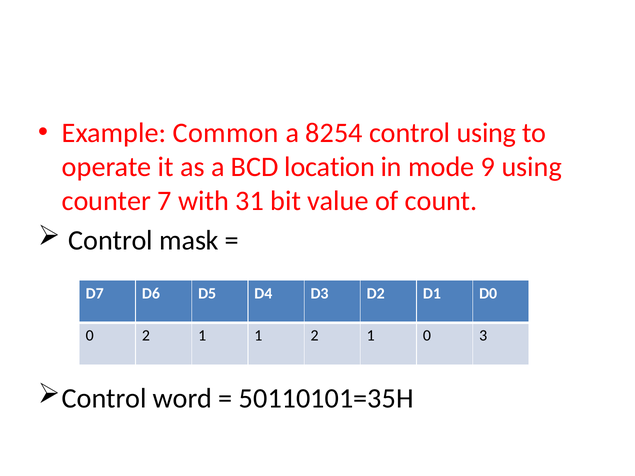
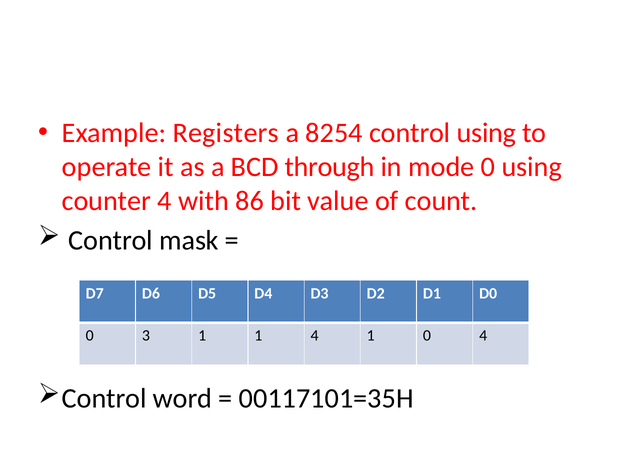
Common: Common -> Registers (226, 133)
location: location -> through (330, 167)
mode 9: 9 -> 0 (488, 167)
counter 7: 7 -> 4 (164, 201)
31: 31 -> 86 (250, 201)
0 2: 2 -> 3 (146, 336)
1 2: 2 -> 4 (315, 336)
0 3: 3 -> 4 (483, 336)
50110101=35H: 50110101=35H -> 00117101=35H (326, 399)
